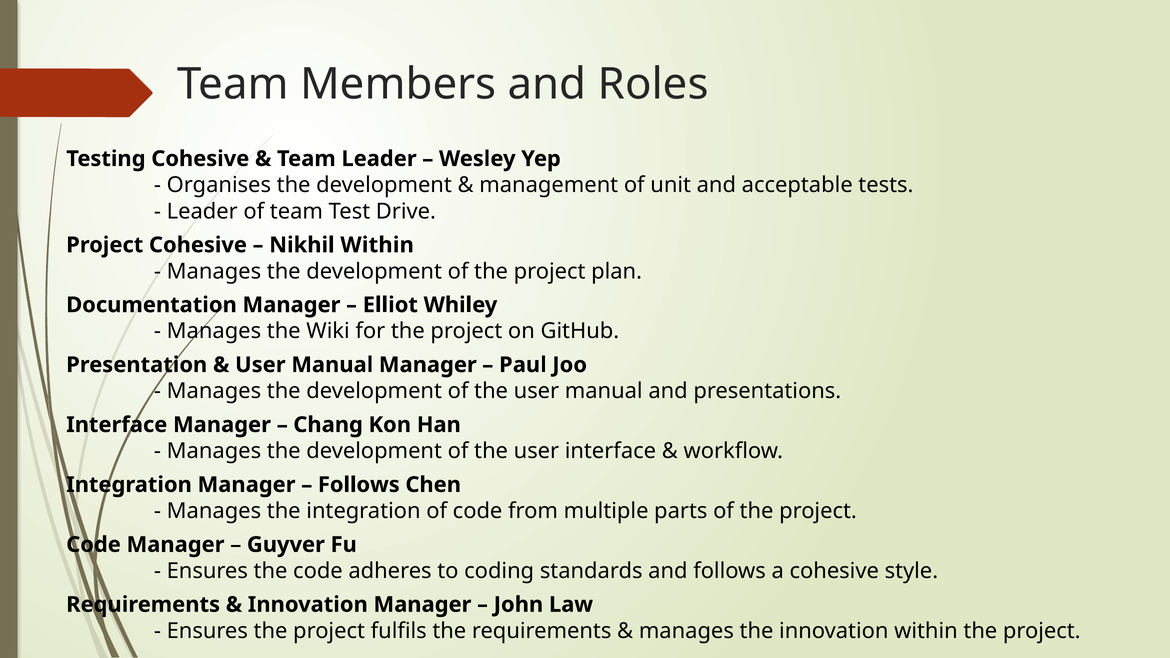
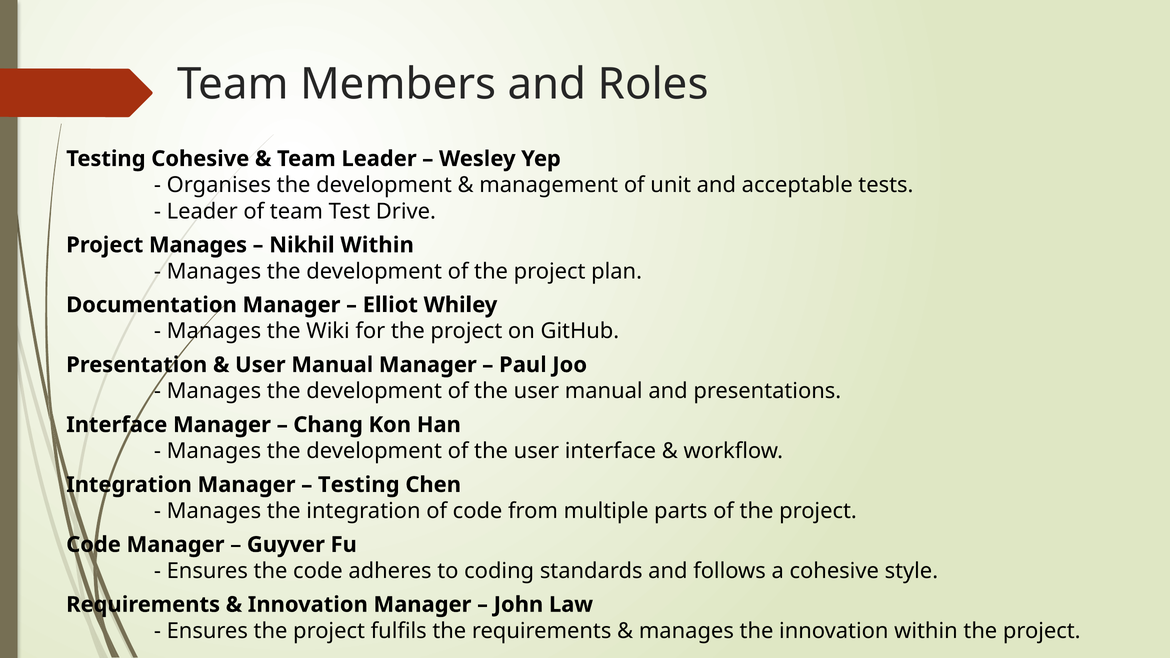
Project Cohesive: Cohesive -> Manages (198, 245)
Follows: Follows -> Testing (359, 485)
